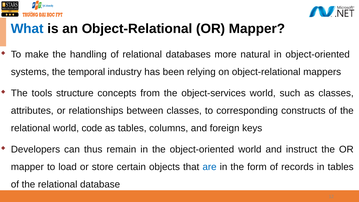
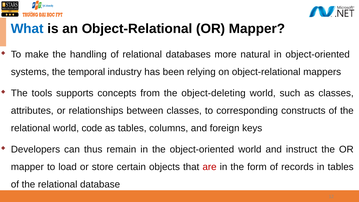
structure: structure -> supports (75, 93)
object-services: object-services -> object-deleting (214, 93)
are colour: blue -> red (210, 167)
